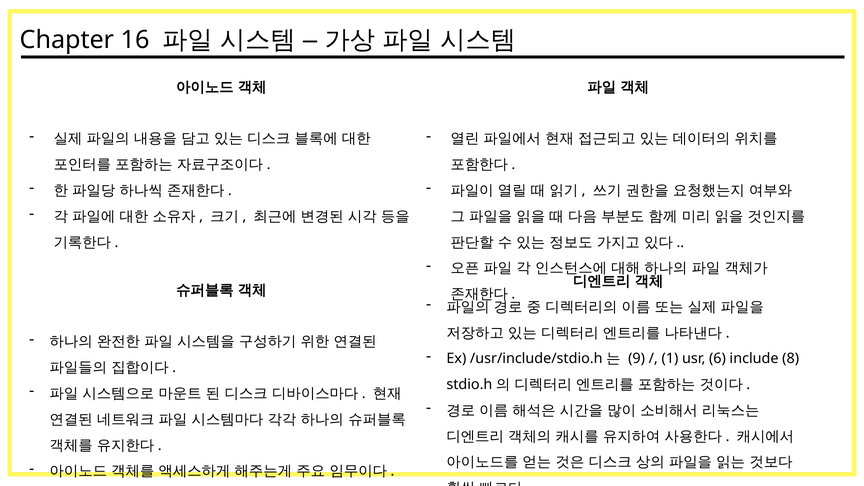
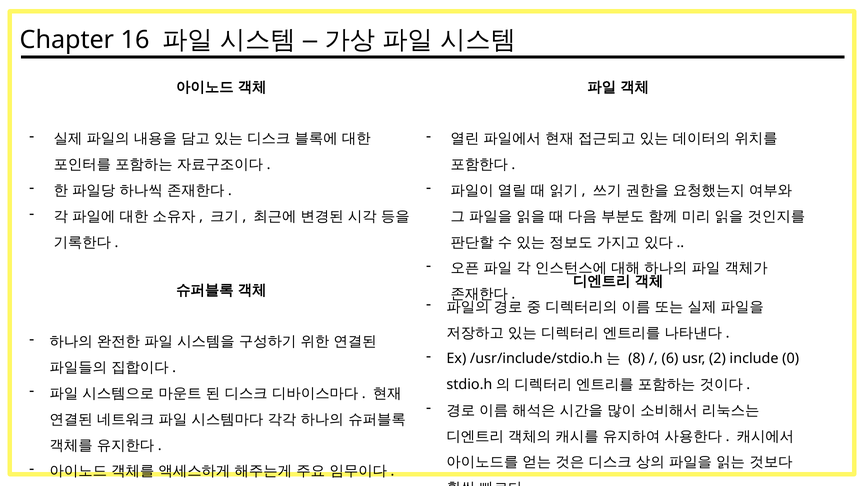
9: 9 -> 8 (637, 359)
1: 1 -> 6 (670, 359)
6: 6 -> 2 (717, 359)
8: 8 -> 0 (791, 359)
